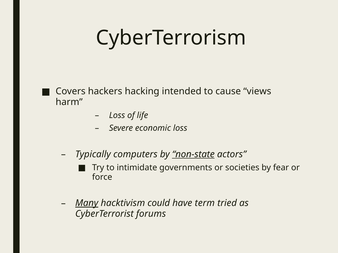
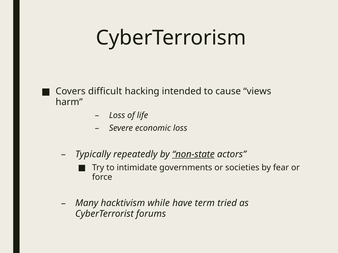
hackers: hackers -> difficult (105, 92)
computers: computers -> repeatedly (135, 154)
Many underline: present -> none (87, 204)
could: could -> while (159, 204)
